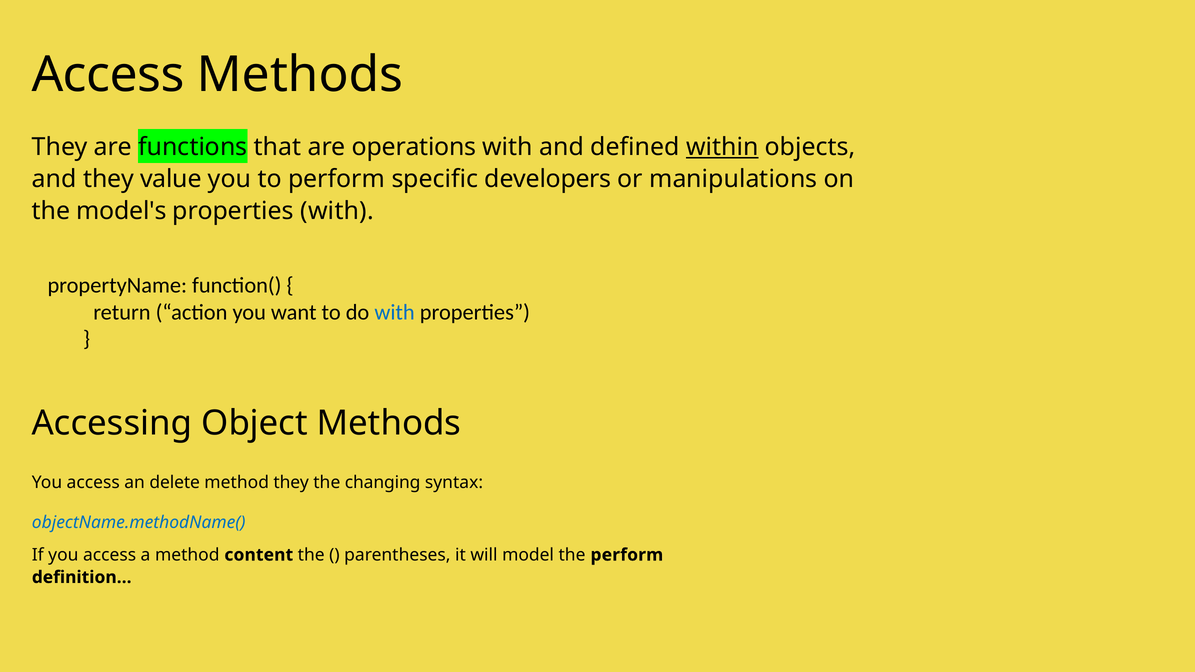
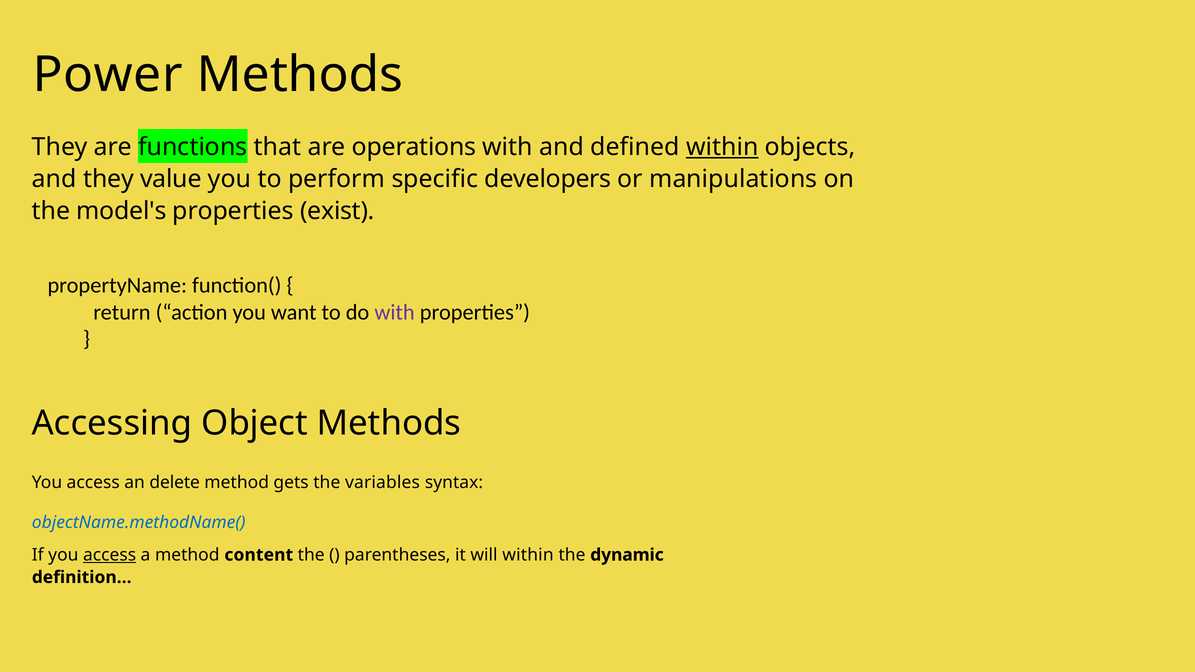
Access: Access -> Power (108, 75)
properties with: with -> exist (337, 211)
with colour: blue -> purple (395, 312)
method they: they -> gets (291, 482)
changing: changing -> variables (382, 482)
access underline: none -> present (110, 555)
will model: model -> within (528, 555)
the perform: perform -> dynamic (627, 555)
